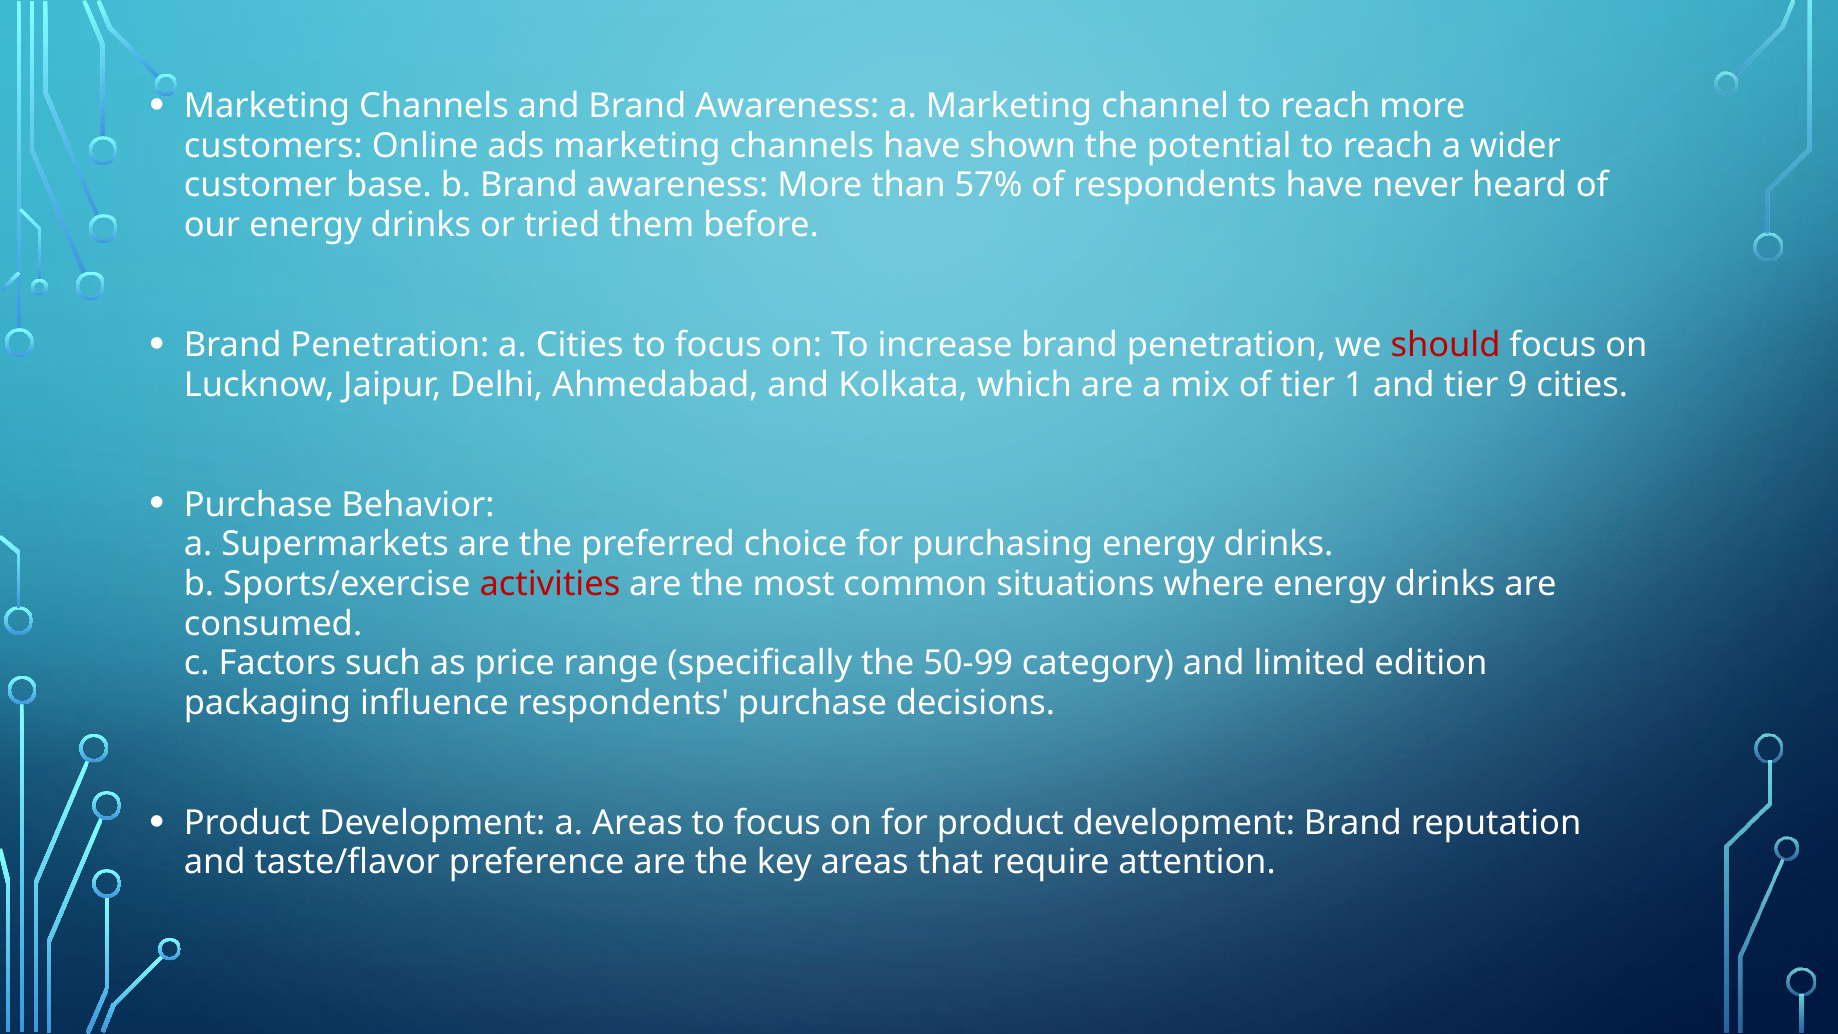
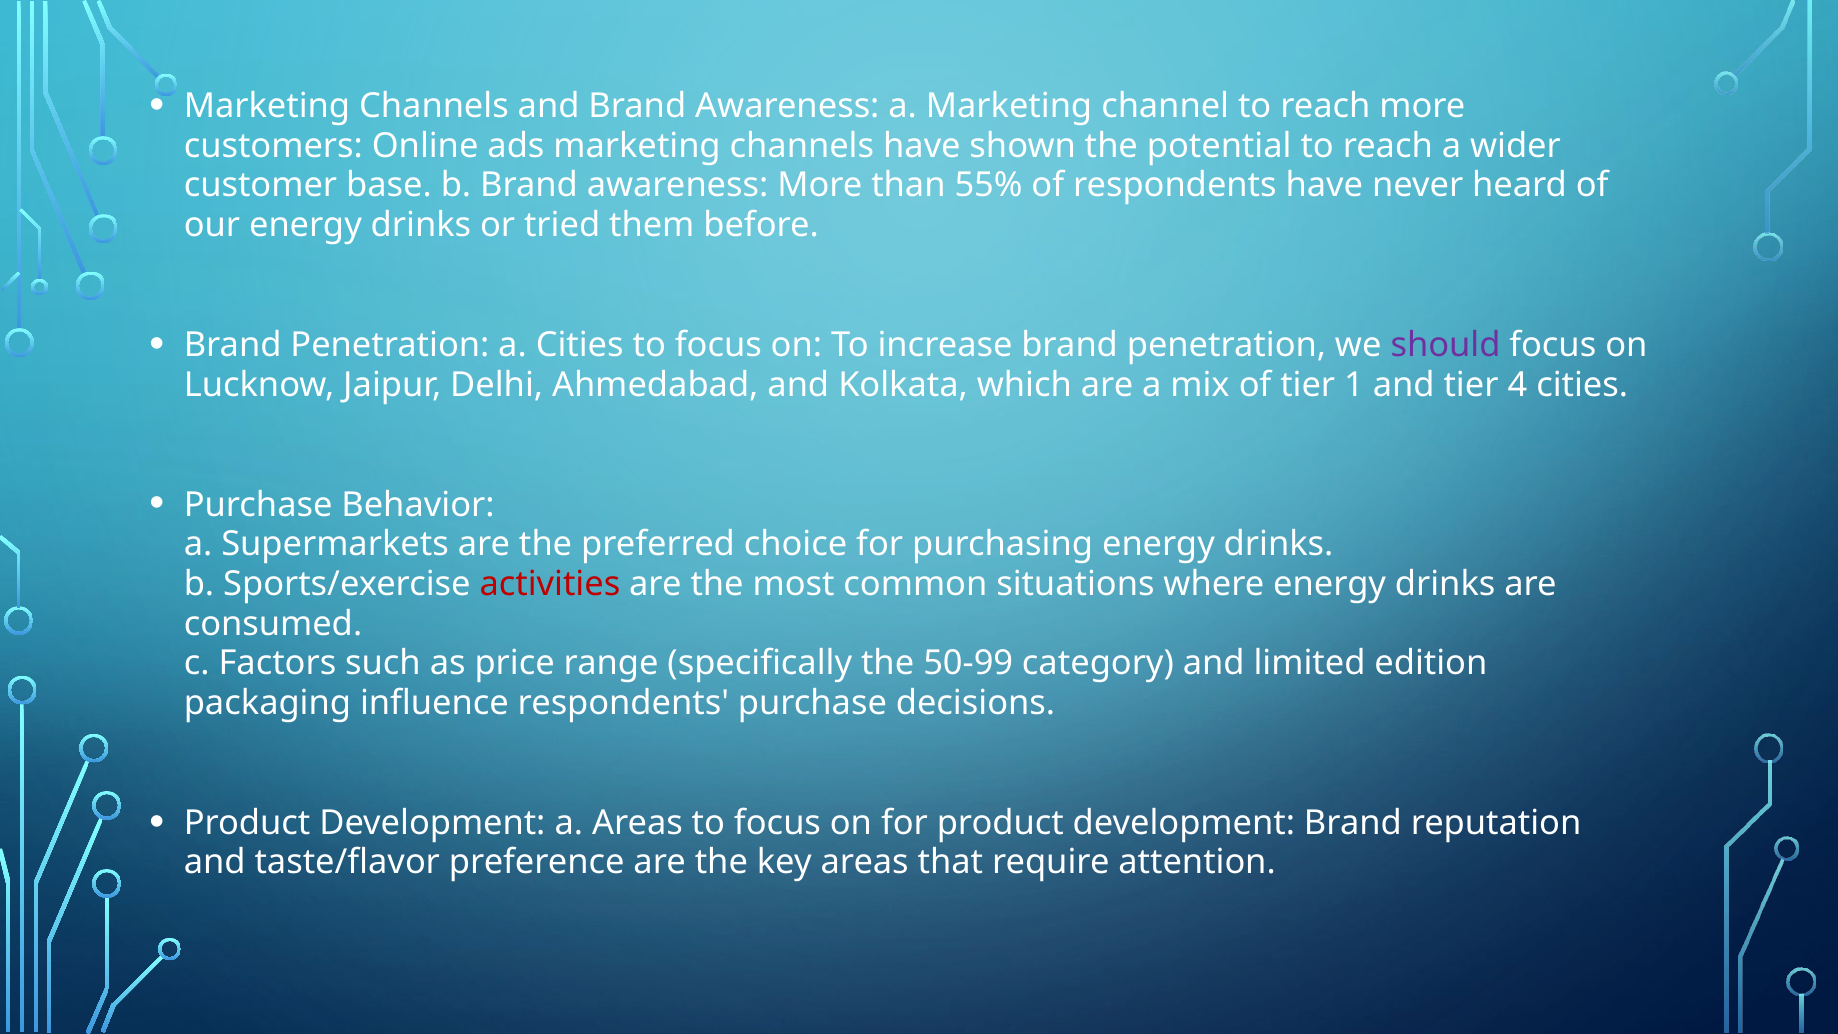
57%: 57% -> 55% (989, 185)
should colour: red -> purple (1446, 345)
9: 9 -> 4 (1517, 385)
